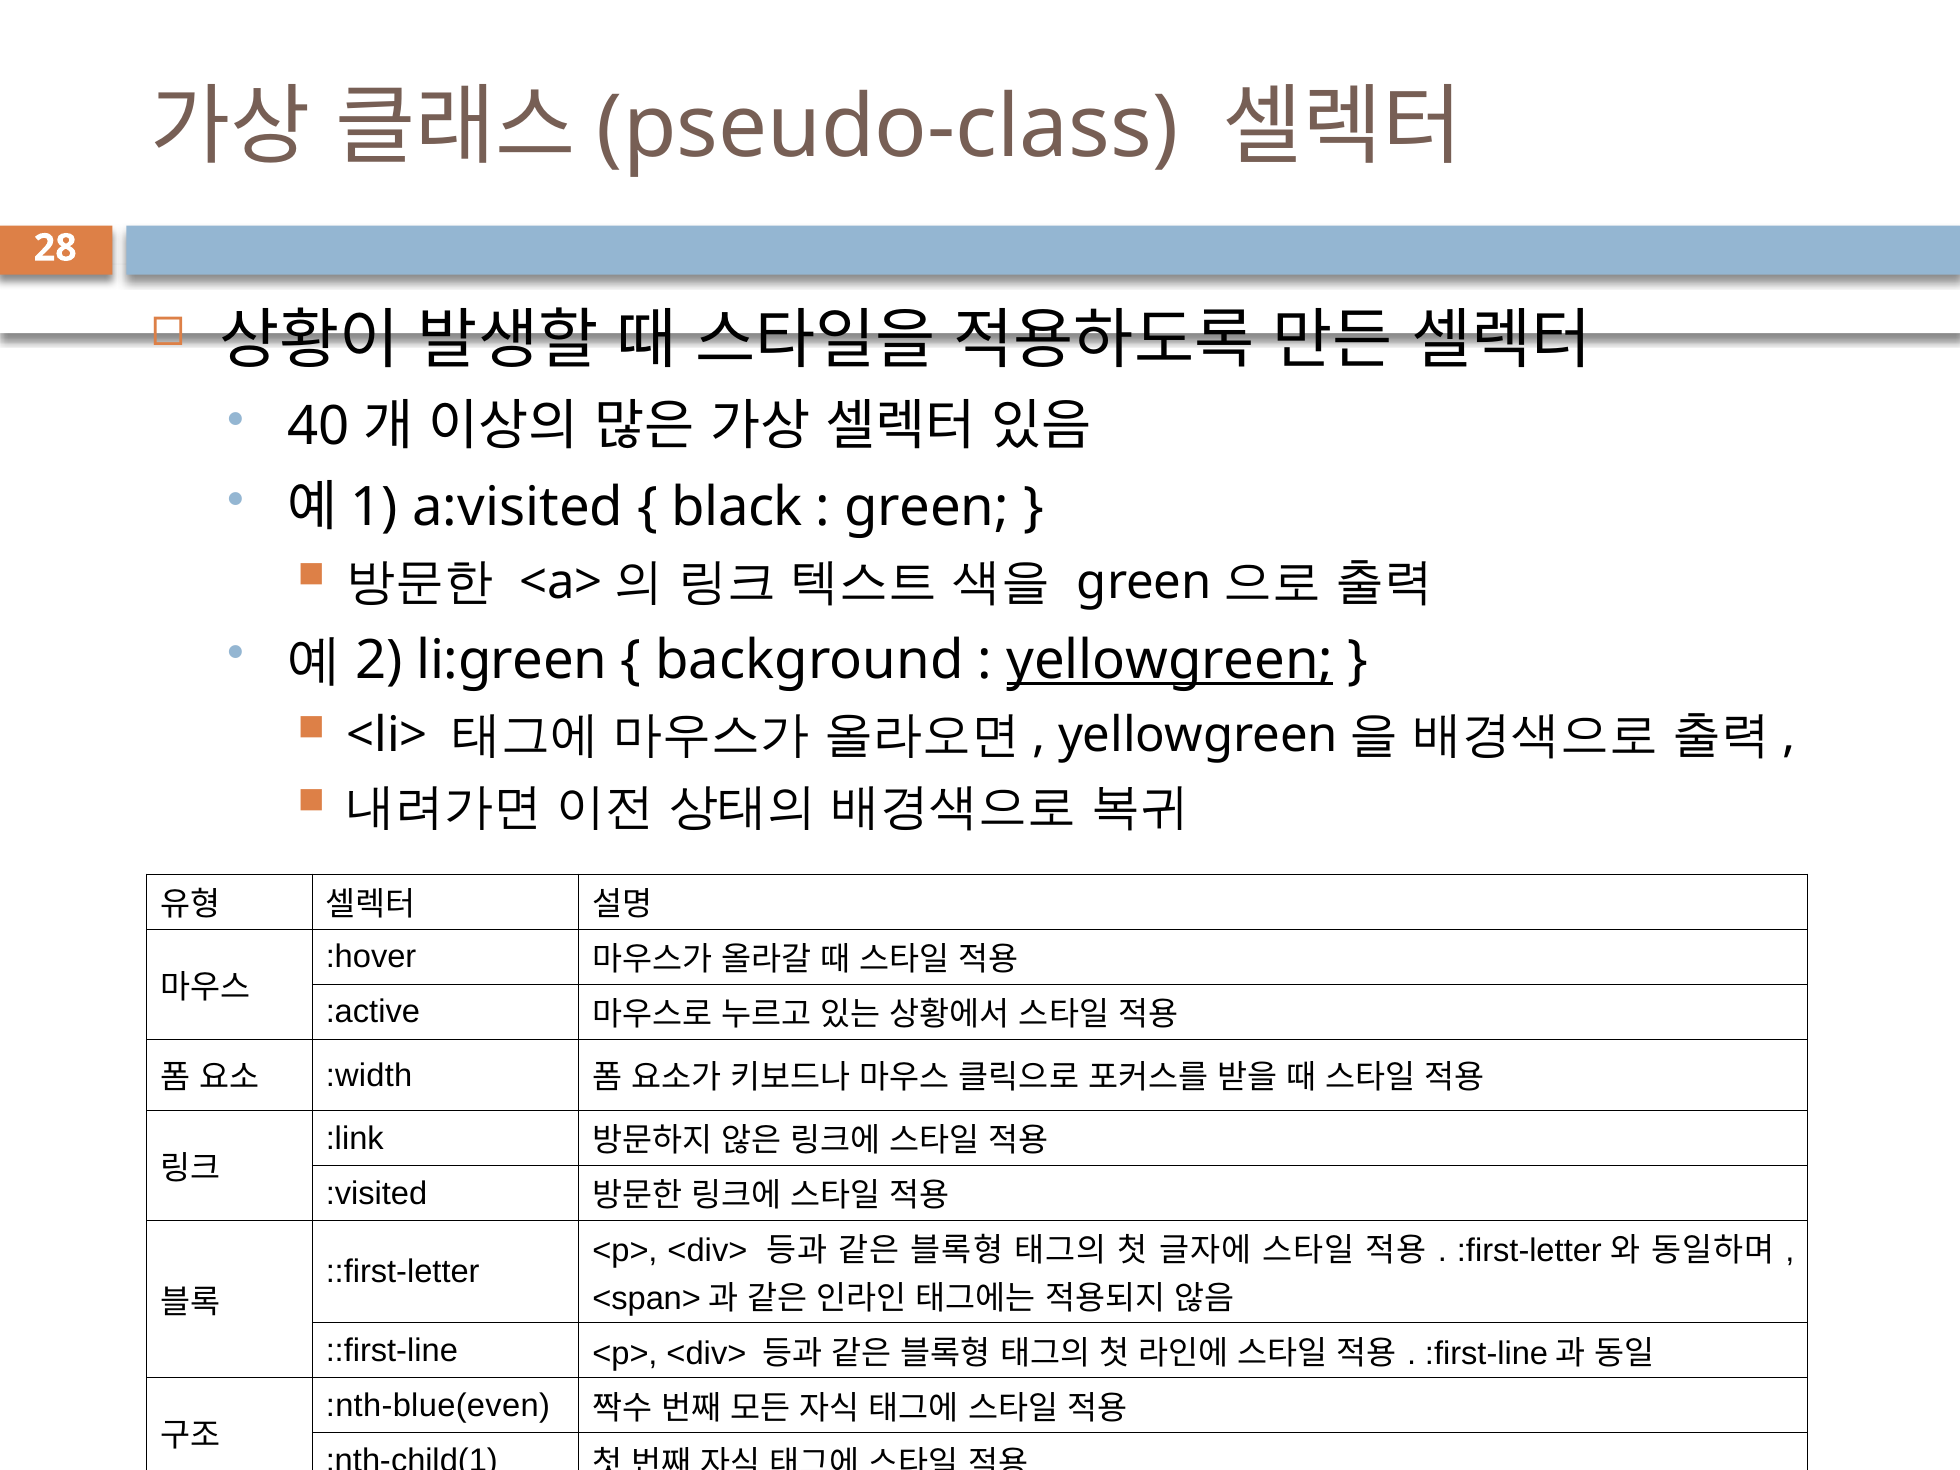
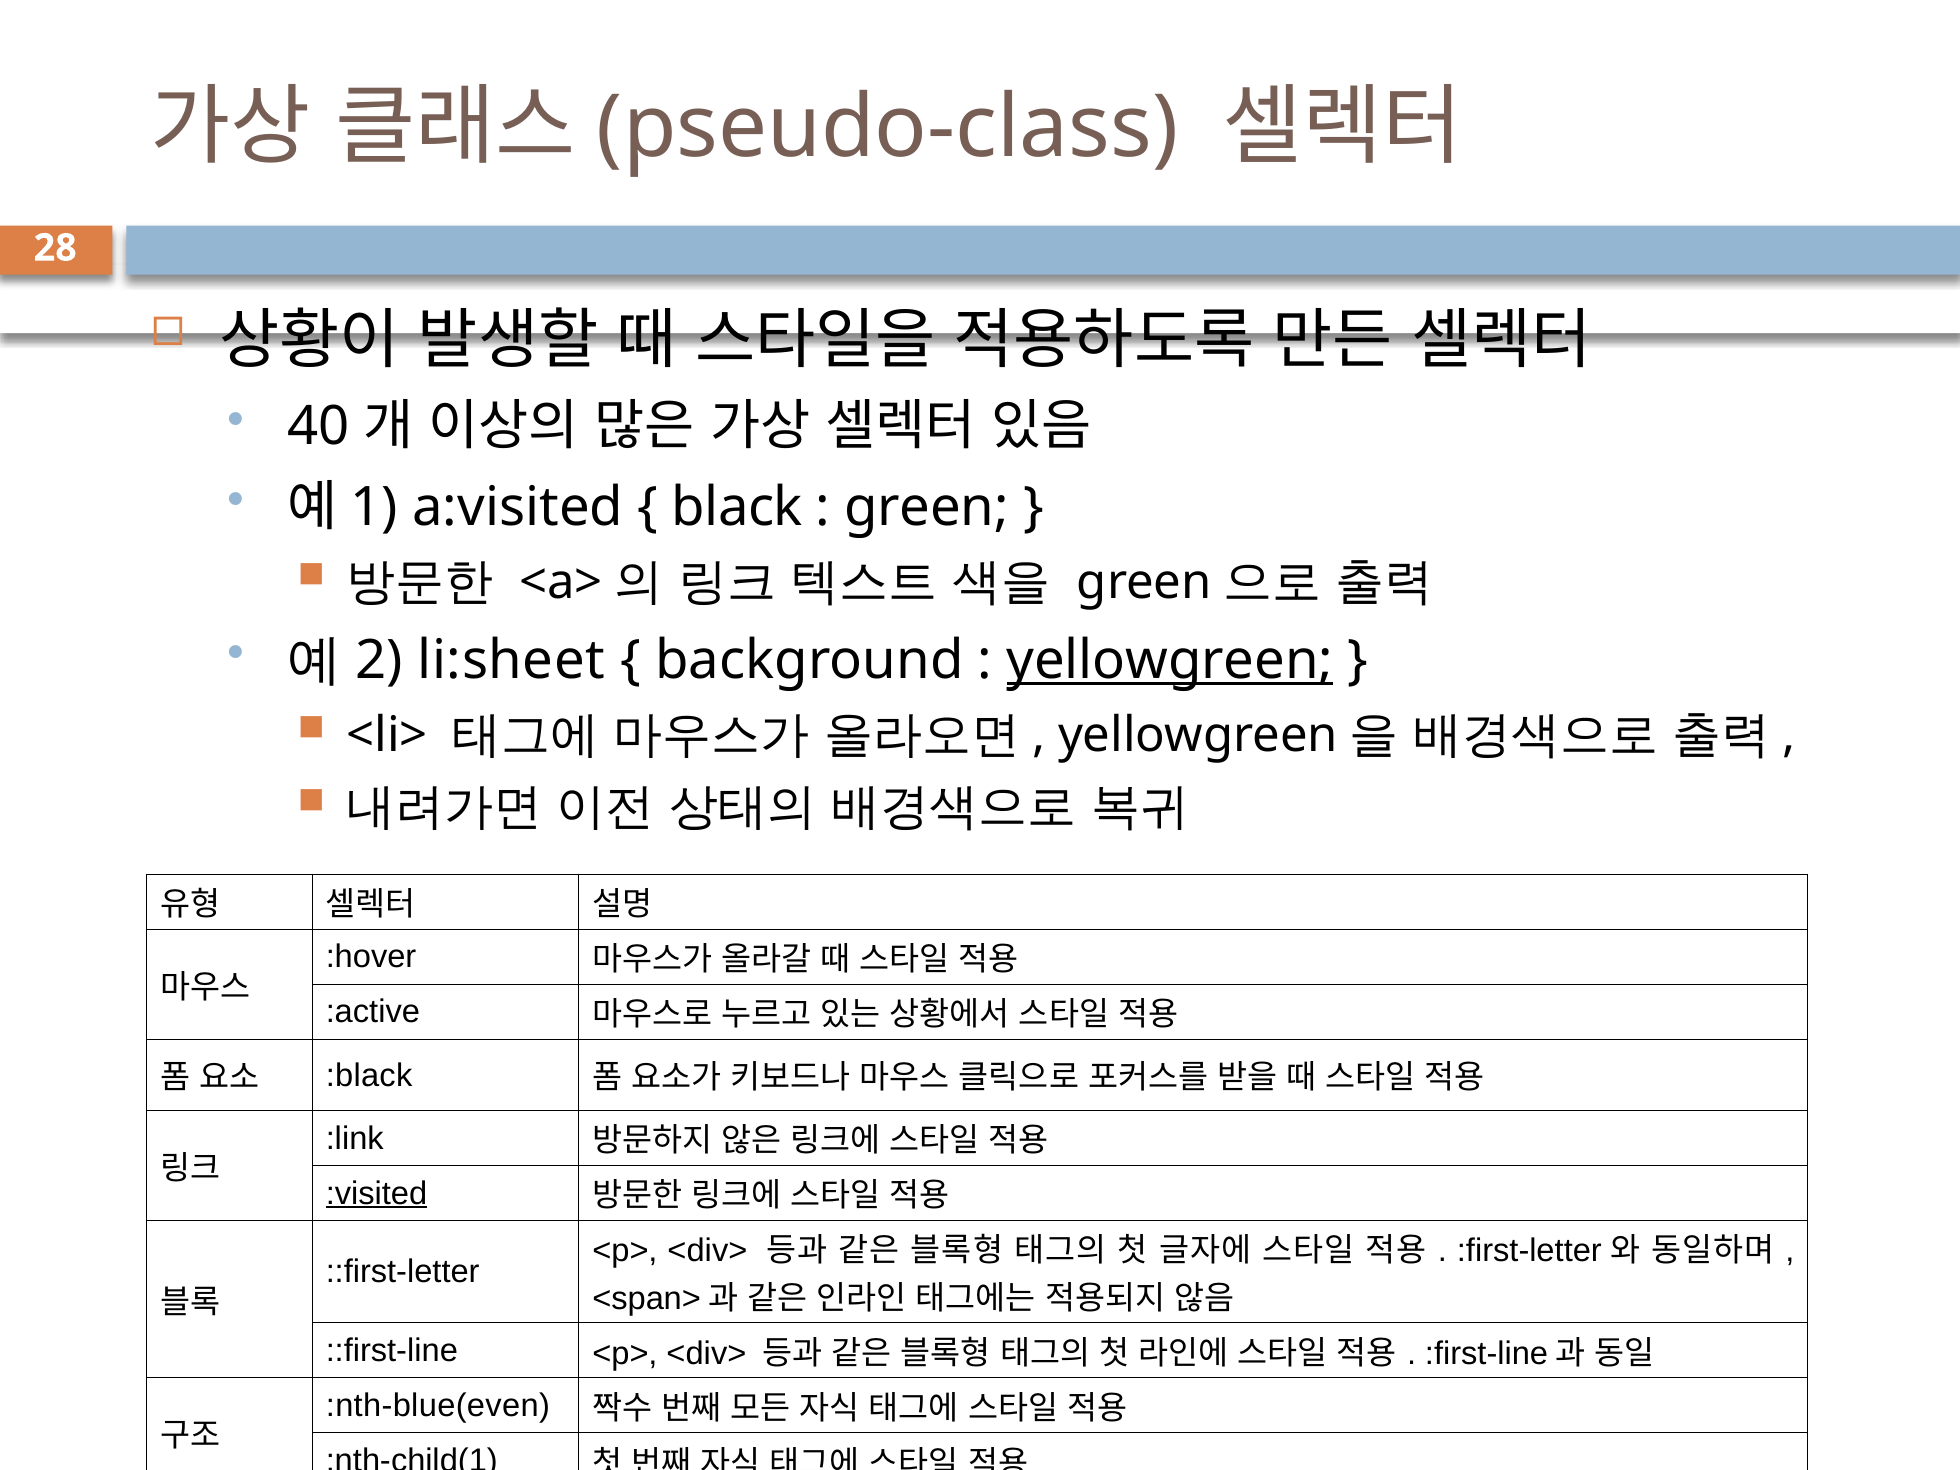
li:green: li:green -> li:sheet (511, 660)
:width: :width -> :black (369, 1075)
:visited underline: none -> present (377, 1193)
